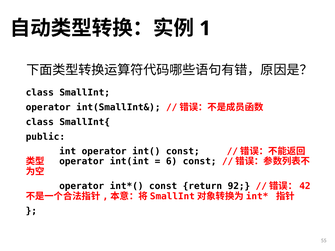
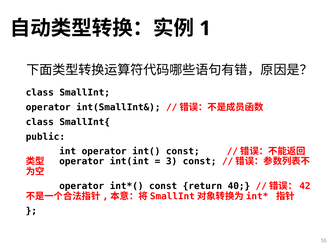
6: 6 -> 3 (172, 162)
92: 92 -> 40 (239, 186)
